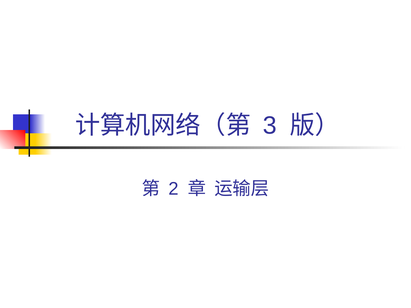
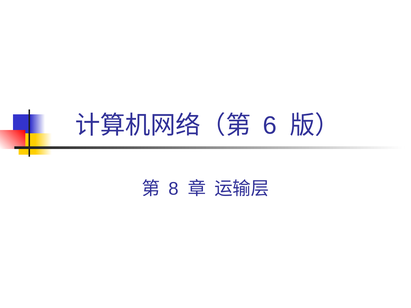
3: 3 -> 6 (270, 126)
2: 2 -> 8 (173, 189)
